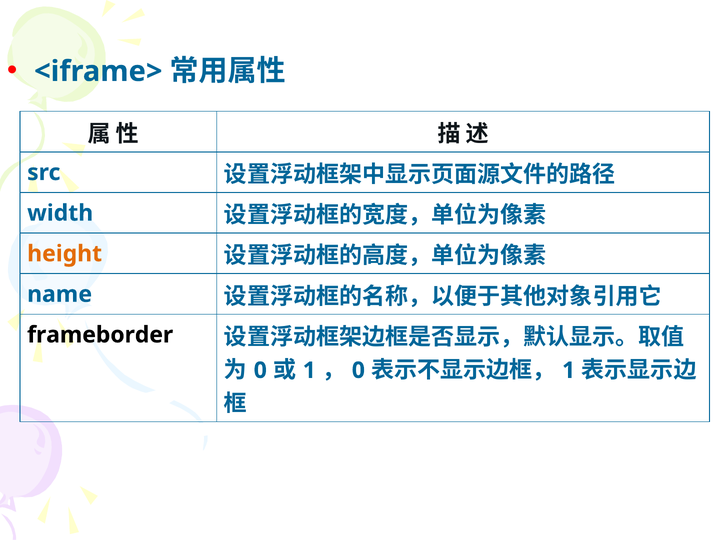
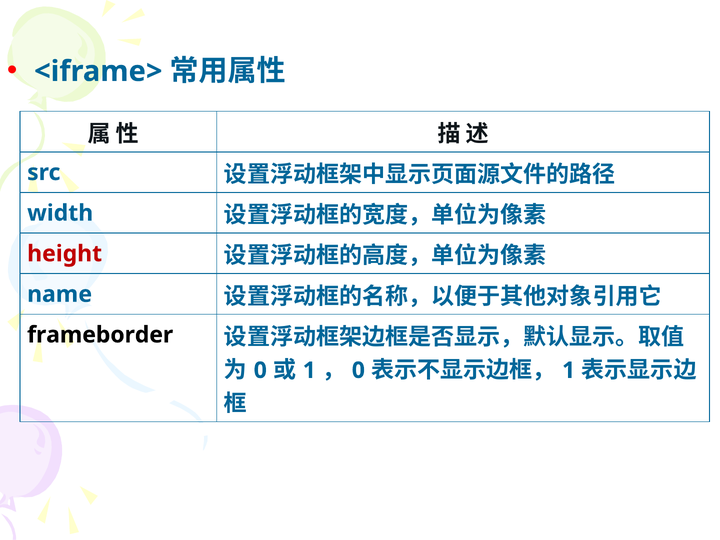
height colour: orange -> red (65, 254)
